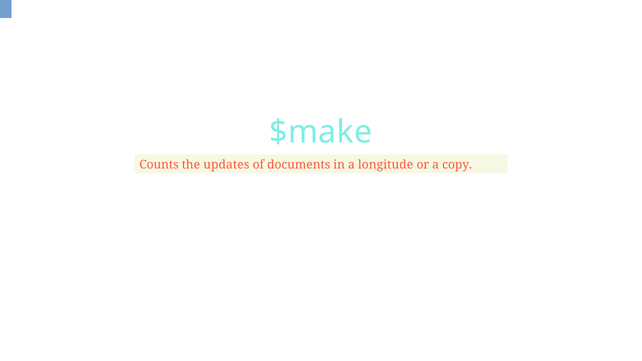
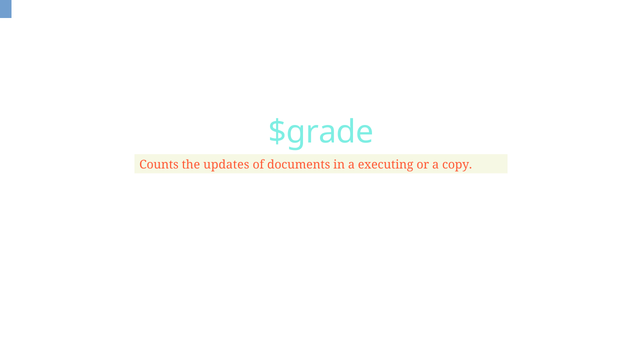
$make: $make -> $grade (321, 132)
longitude: longitude -> executing (386, 165)
